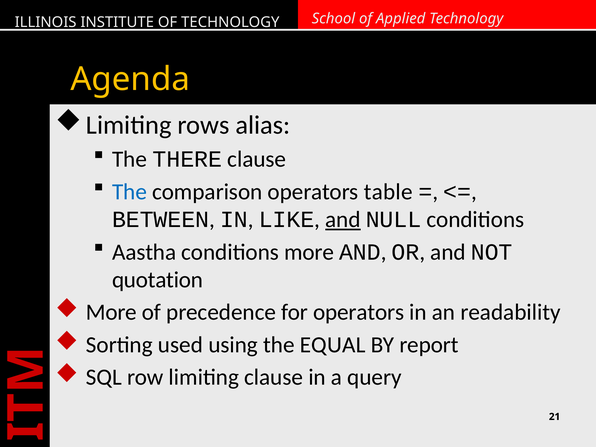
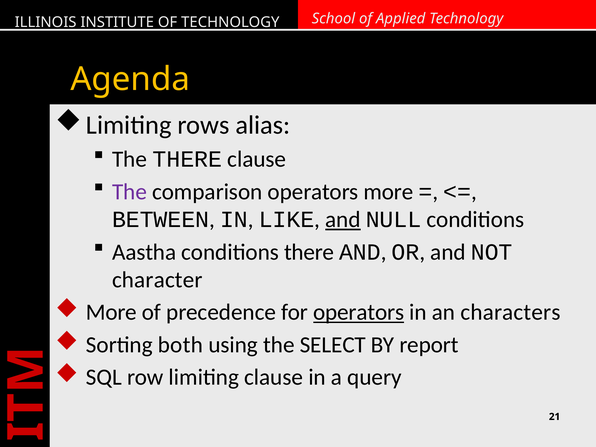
The colour: blue -> purple (129, 192)
operators table: table -> more (388, 192)
conditions more: more -> there (309, 252)
quotation: quotation -> character (157, 280)
operators underline: none -> present (359, 312)
readability: readability -> characters (510, 312)
used: used -> both (180, 345)
EQUAL: EQUAL -> SELECT (333, 345)
